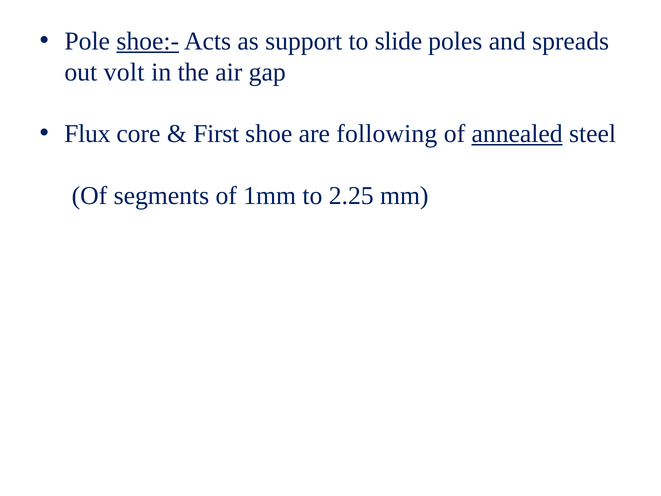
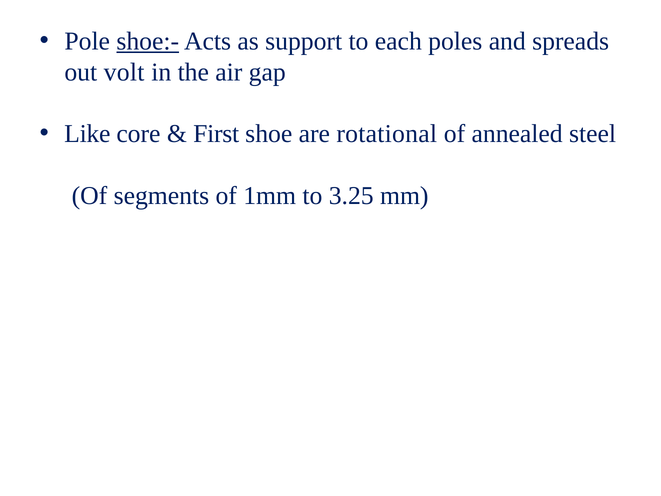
slide: slide -> each (398, 41)
Flux: Flux -> Like (87, 134)
following: following -> rotational (387, 134)
annealed underline: present -> none (517, 134)
2.25: 2.25 -> 3.25 (351, 196)
